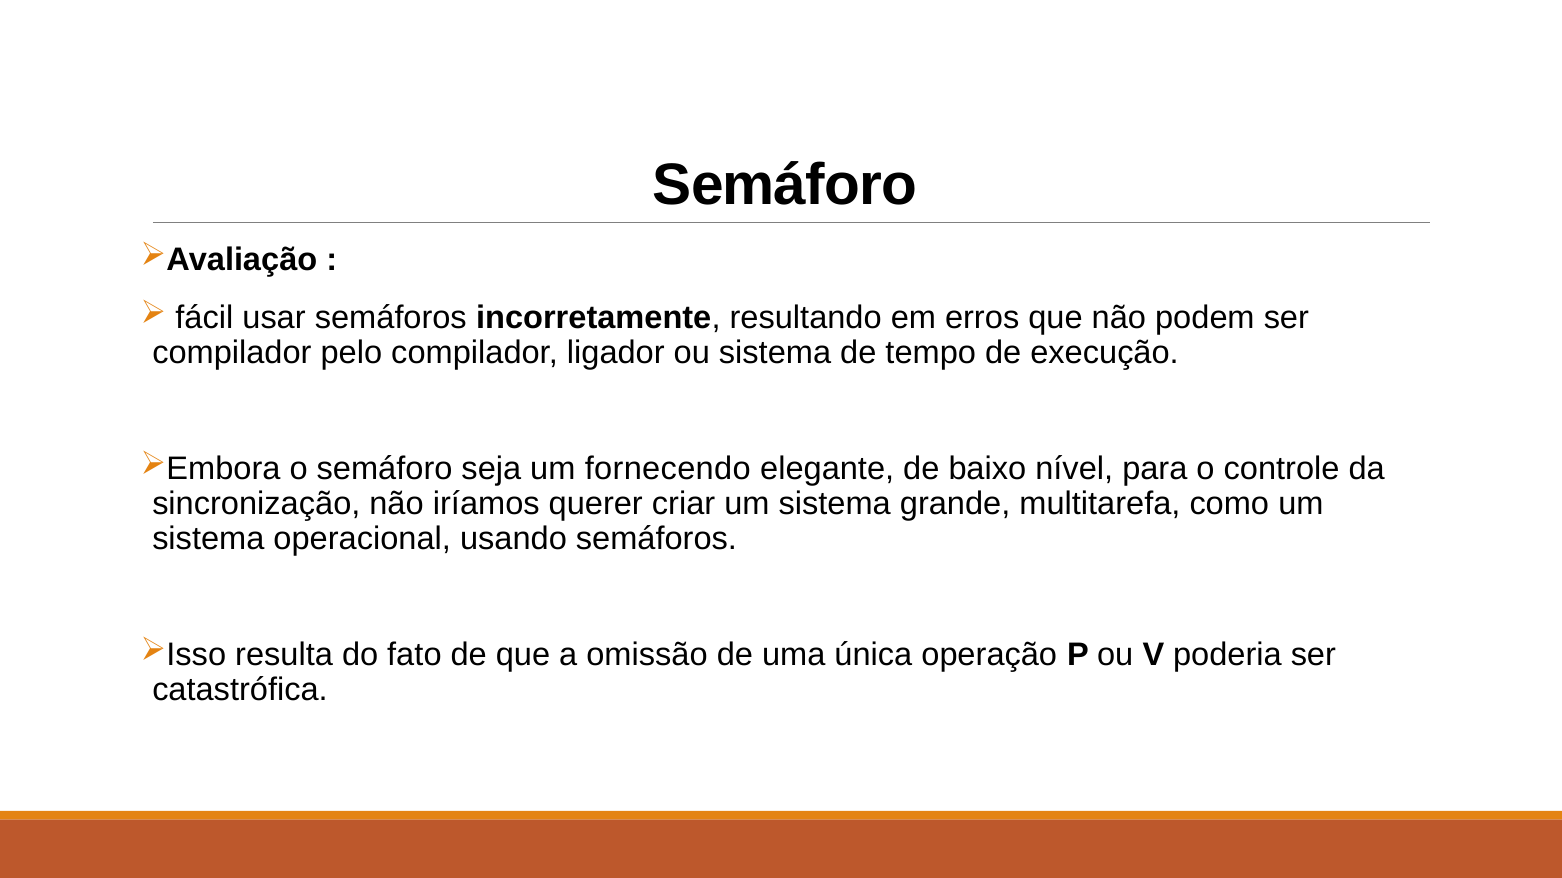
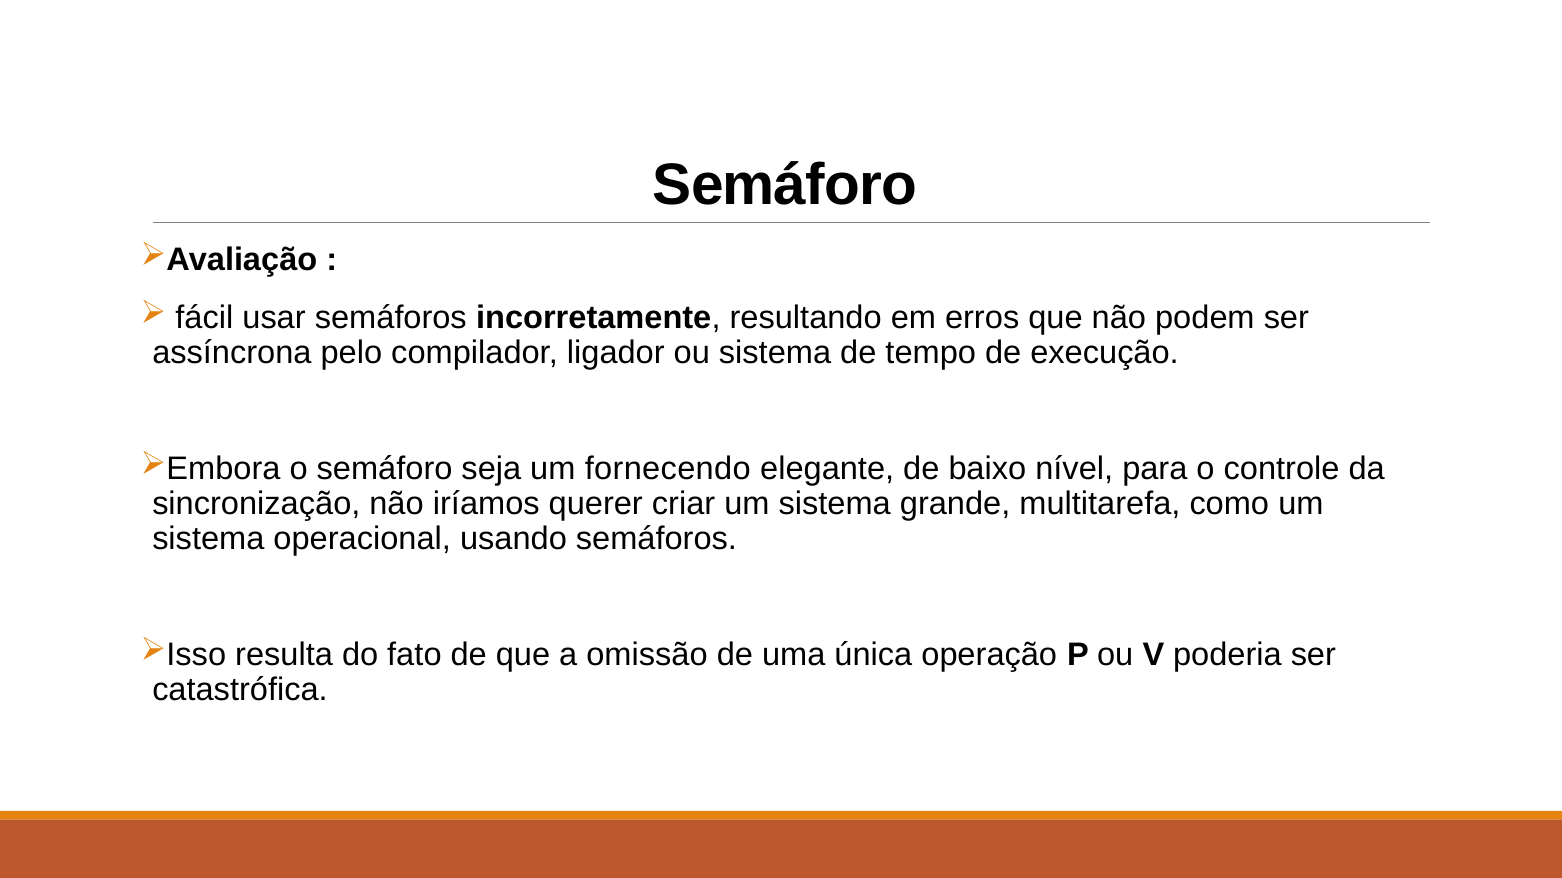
compilador: compilador -> assíncrona (232, 353)
